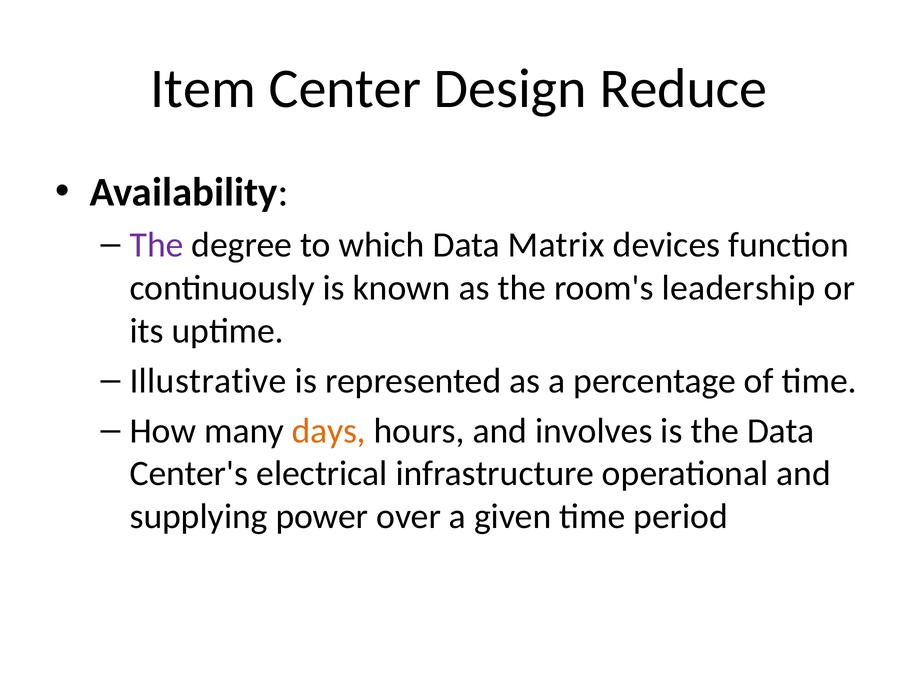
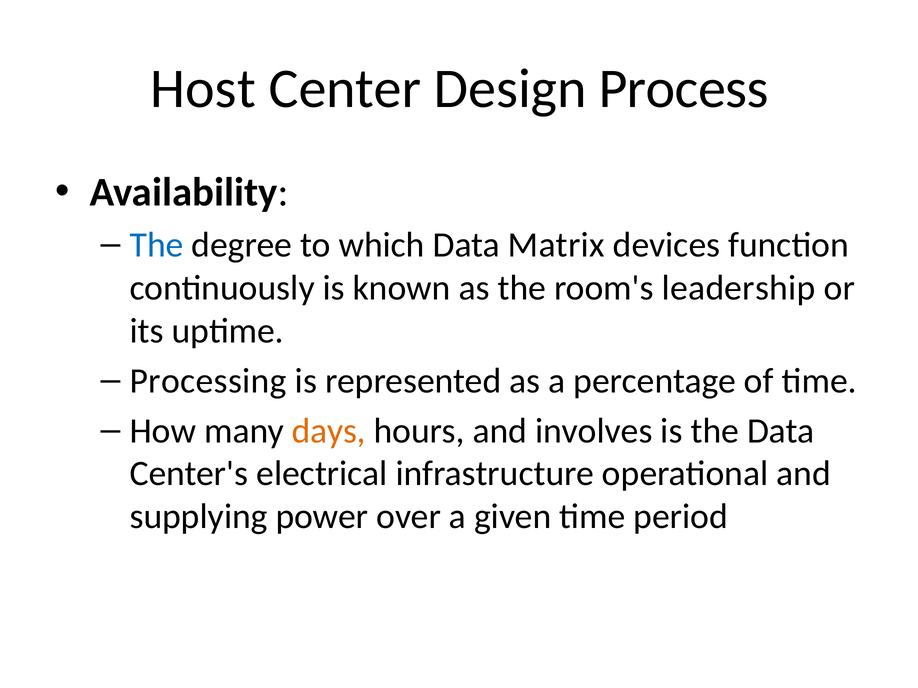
Item: Item -> Host (203, 89)
Reduce: Reduce -> Process (684, 89)
The colour: purple -> blue (157, 245)
Illustrative: Illustrative -> Processing (208, 381)
